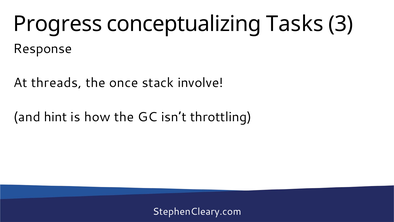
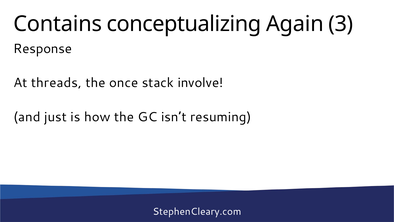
Progress: Progress -> Contains (58, 24)
Tasks: Tasks -> Again (295, 24)
hint: hint -> just (55, 117)
throttling: throttling -> resuming (221, 117)
